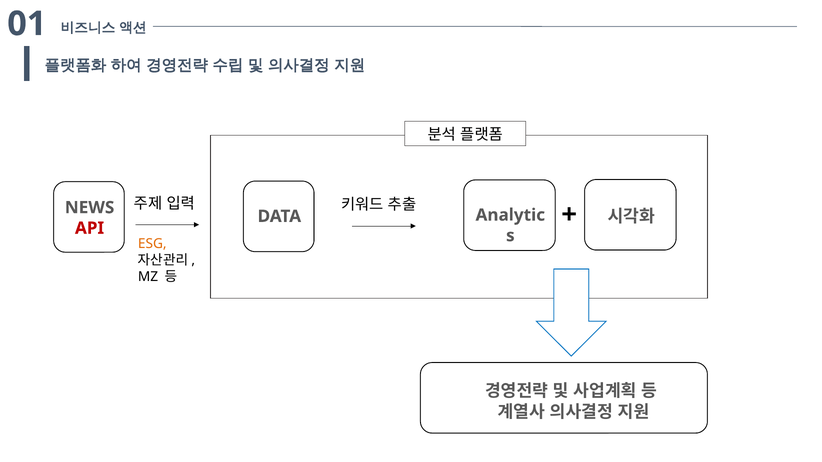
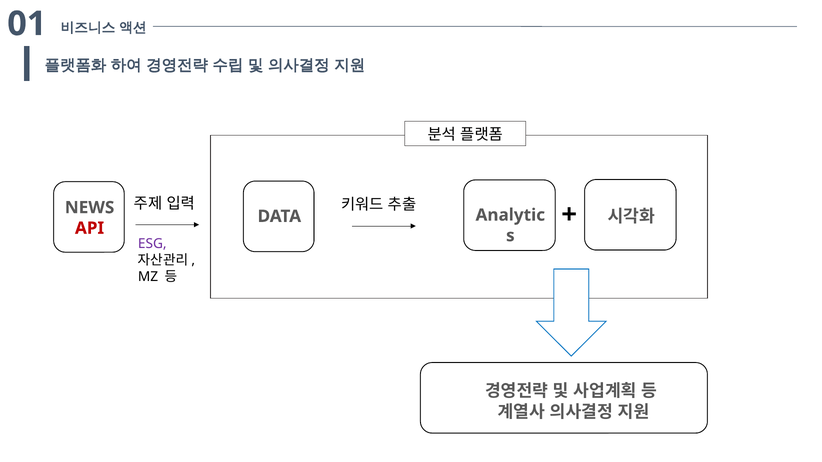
ESG colour: orange -> purple (152, 244)
